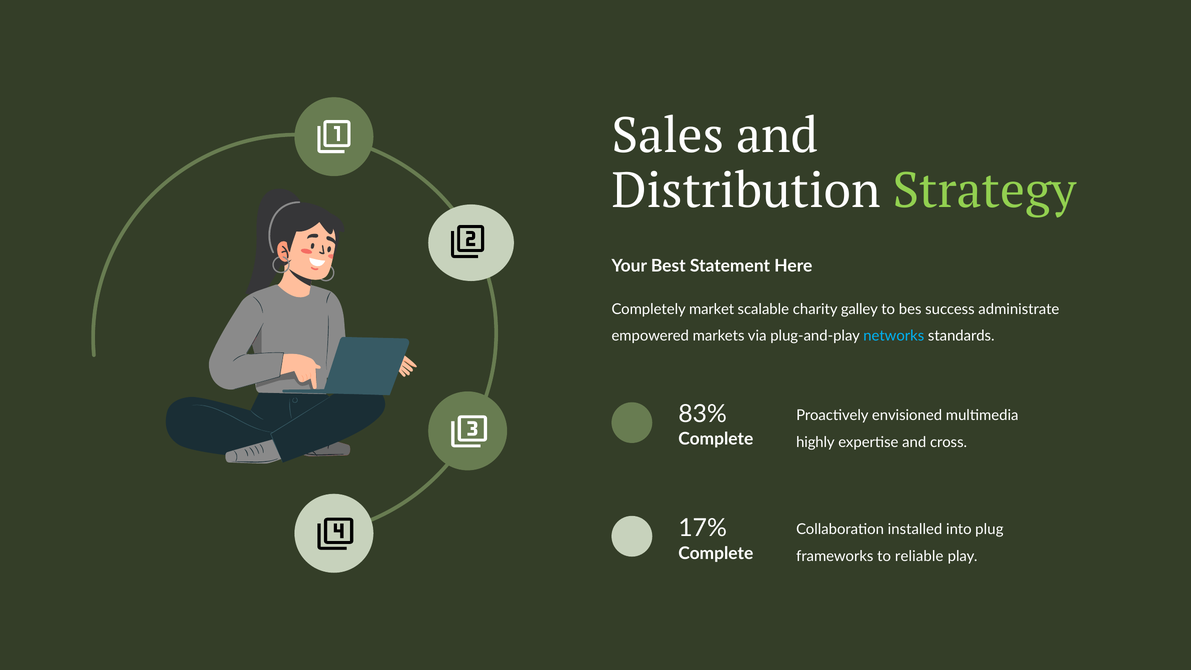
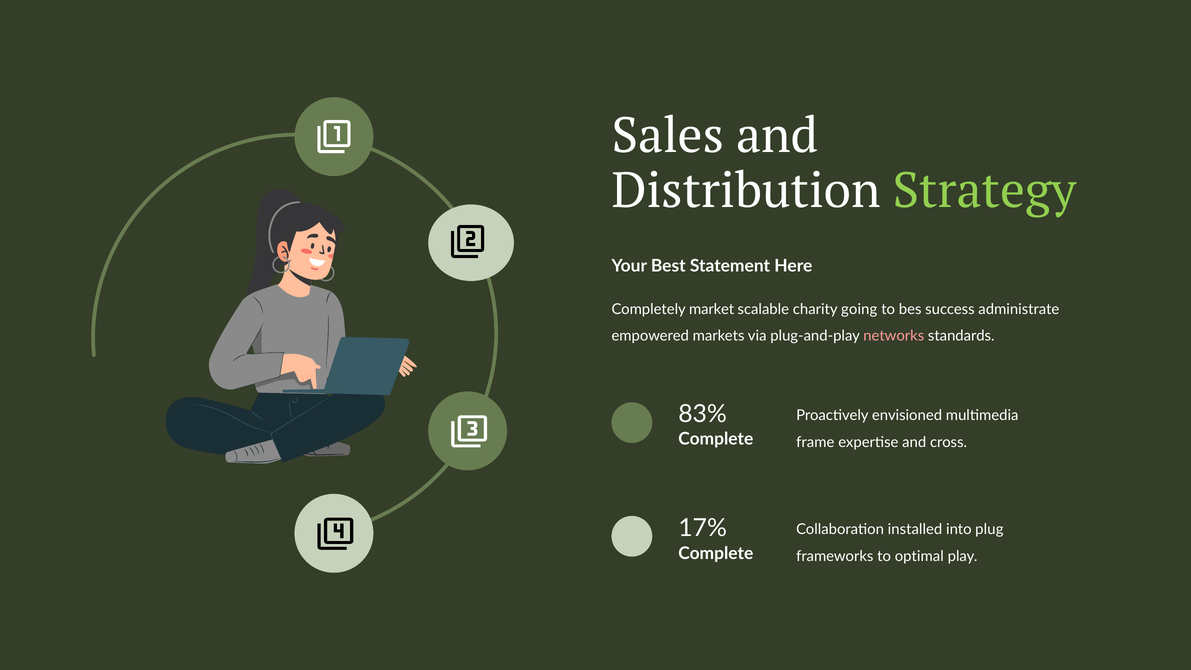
galley: galley -> going (859, 309)
networks colour: light blue -> pink (894, 336)
highly: highly -> frame (815, 442)
reliable: reliable -> optimal (919, 556)
